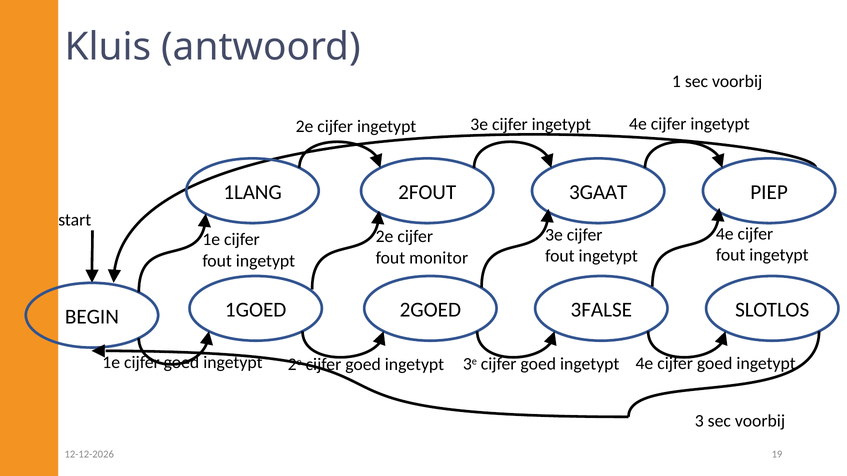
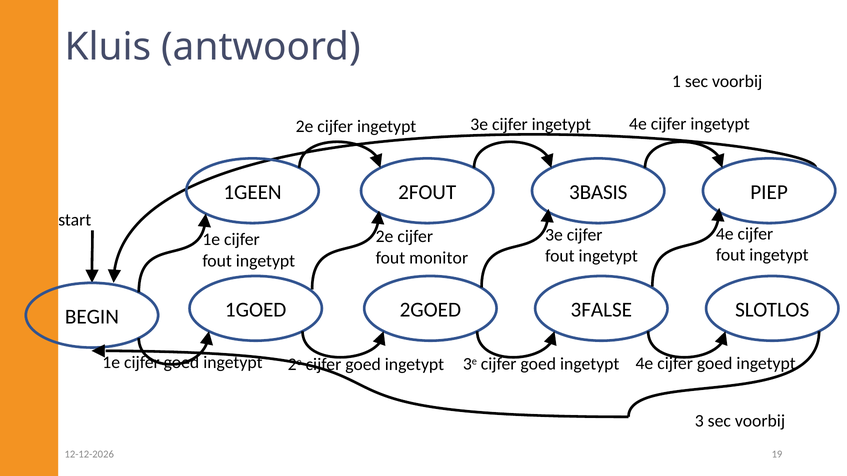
1LANG: 1LANG -> 1GEEN (253, 192)
3GAAT: 3GAAT -> 3BASIS (598, 192)
